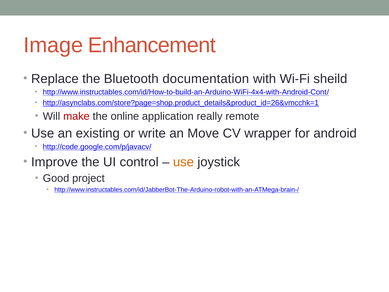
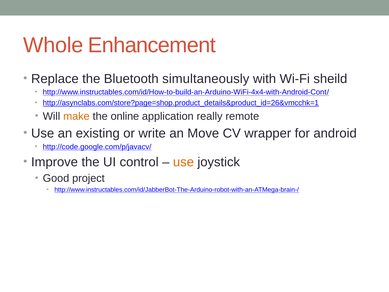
Image: Image -> Whole (53, 45)
documentation: documentation -> simultaneously (206, 79)
make colour: red -> orange (76, 116)
